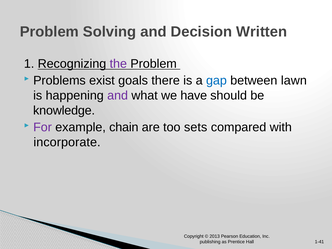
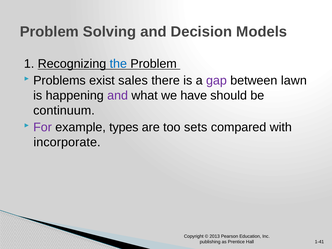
Written: Written -> Models (262, 32)
the colour: purple -> blue (118, 64)
goals: goals -> sales (133, 81)
gap colour: blue -> purple (216, 81)
knowledge: knowledge -> continuum (64, 110)
chain: chain -> types (124, 127)
